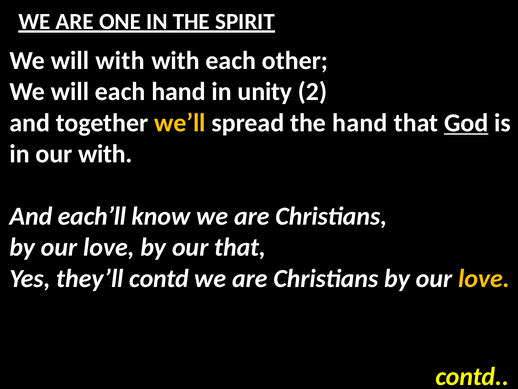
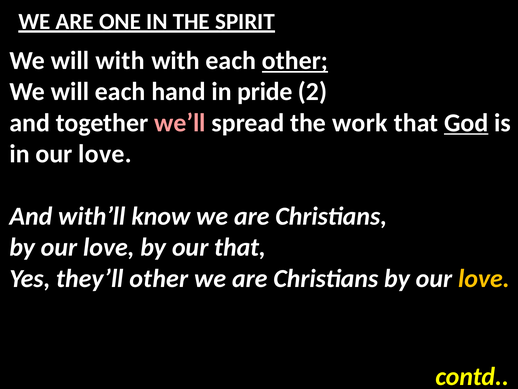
other underline: none -> present (295, 61)
unity: unity -> pride (265, 92)
we’ll colour: yellow -> pink (180, 123)
the hand: hand -> work (360, 123)
in our with: with -> love (105, 154)
each’ll: each’ll -> with’ll (92, 216)
they’ll contd: contd -> other (159, 278)
